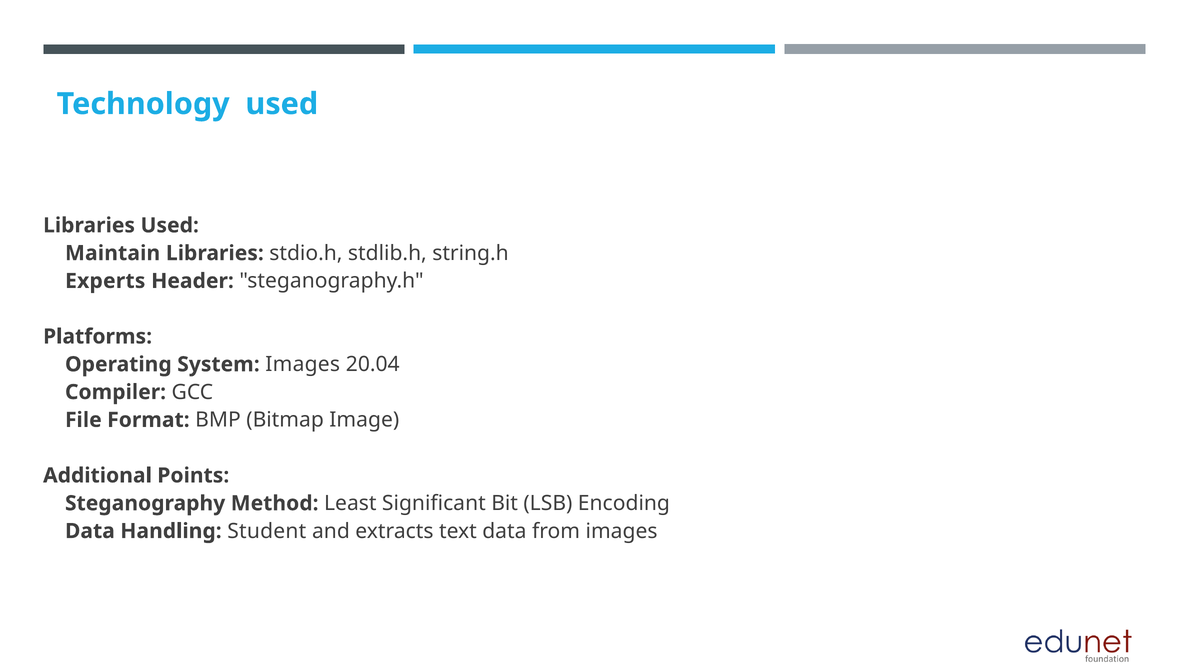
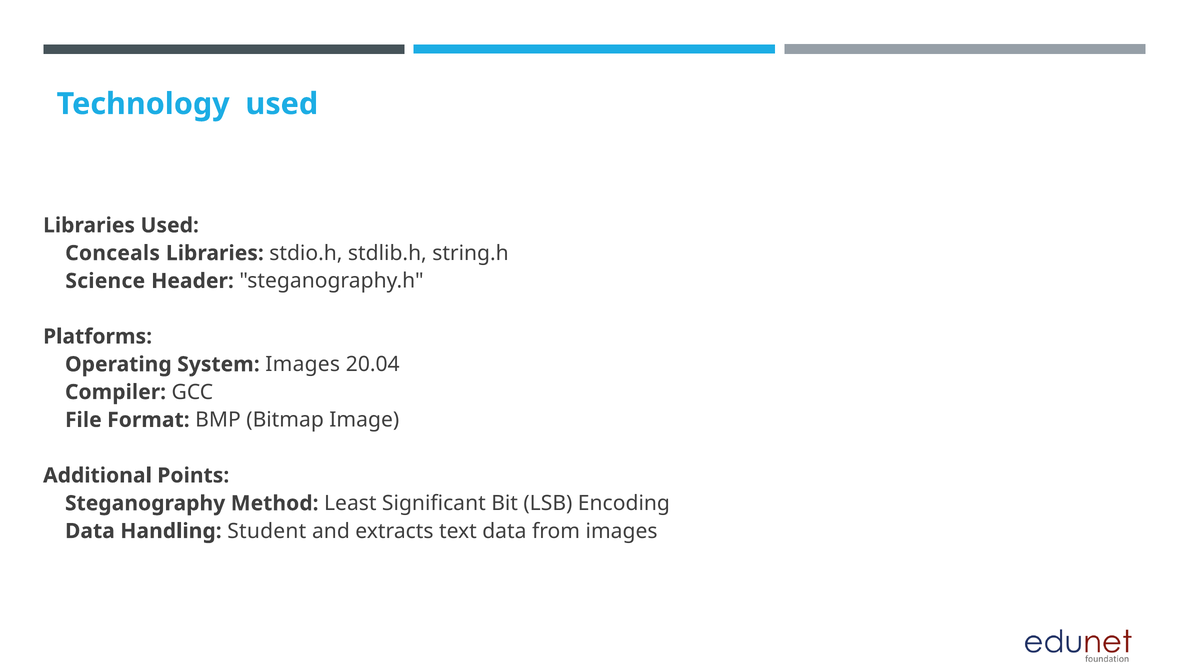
Maintain: Maintain -> Conceals (113, 253)
Experts: Experts -> Science (105, 281)
